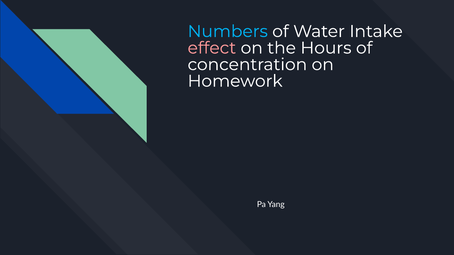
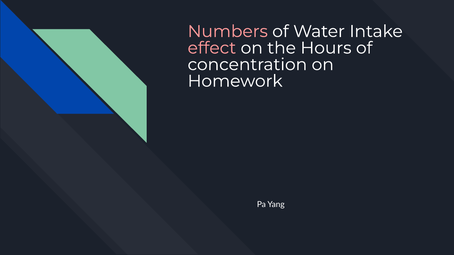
Numbers colour: light blue -> pink (228, 31)
